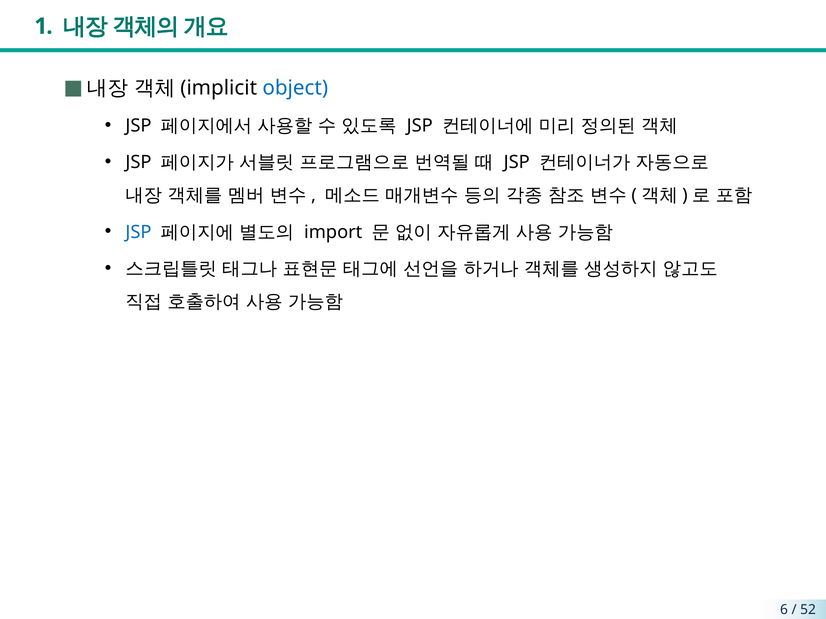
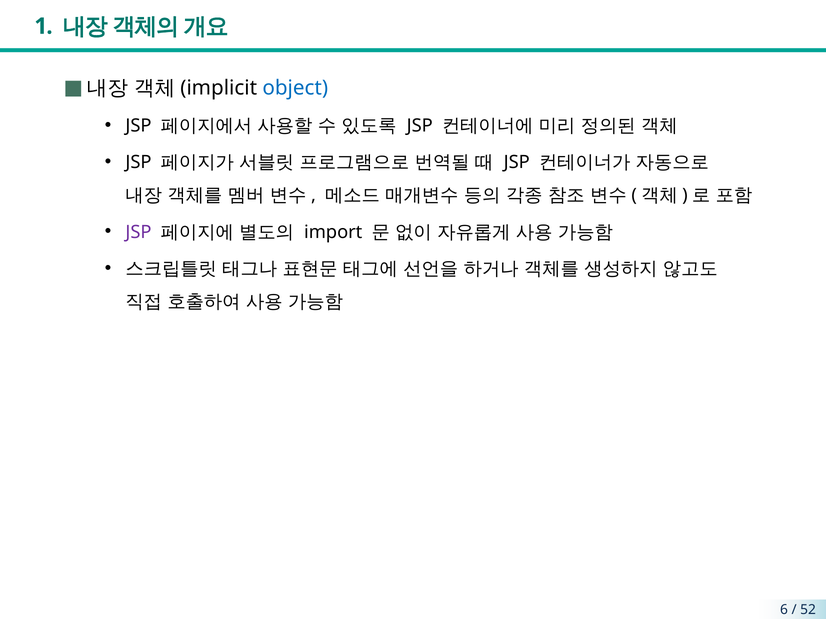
JSP colour: blue -> purple (139, 232)
